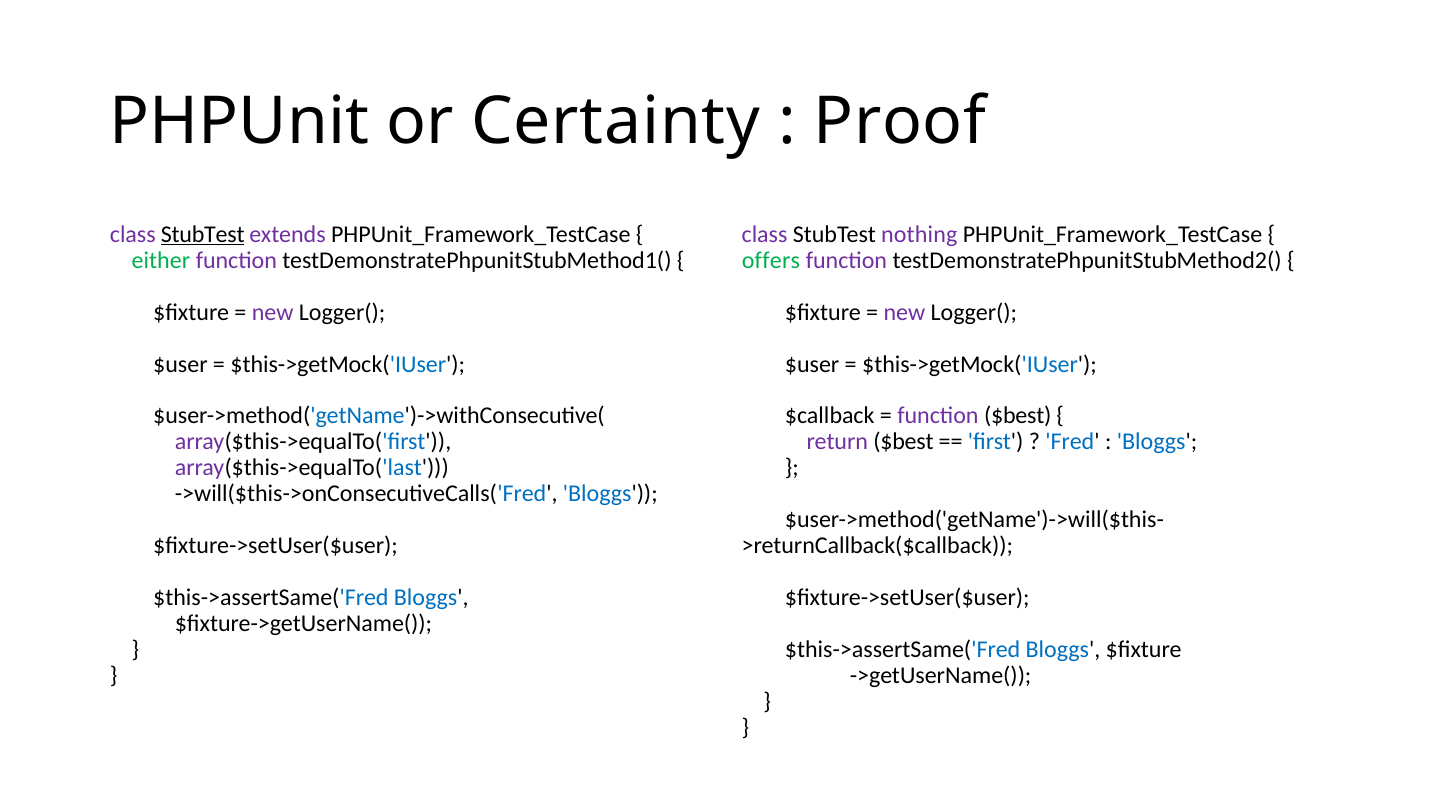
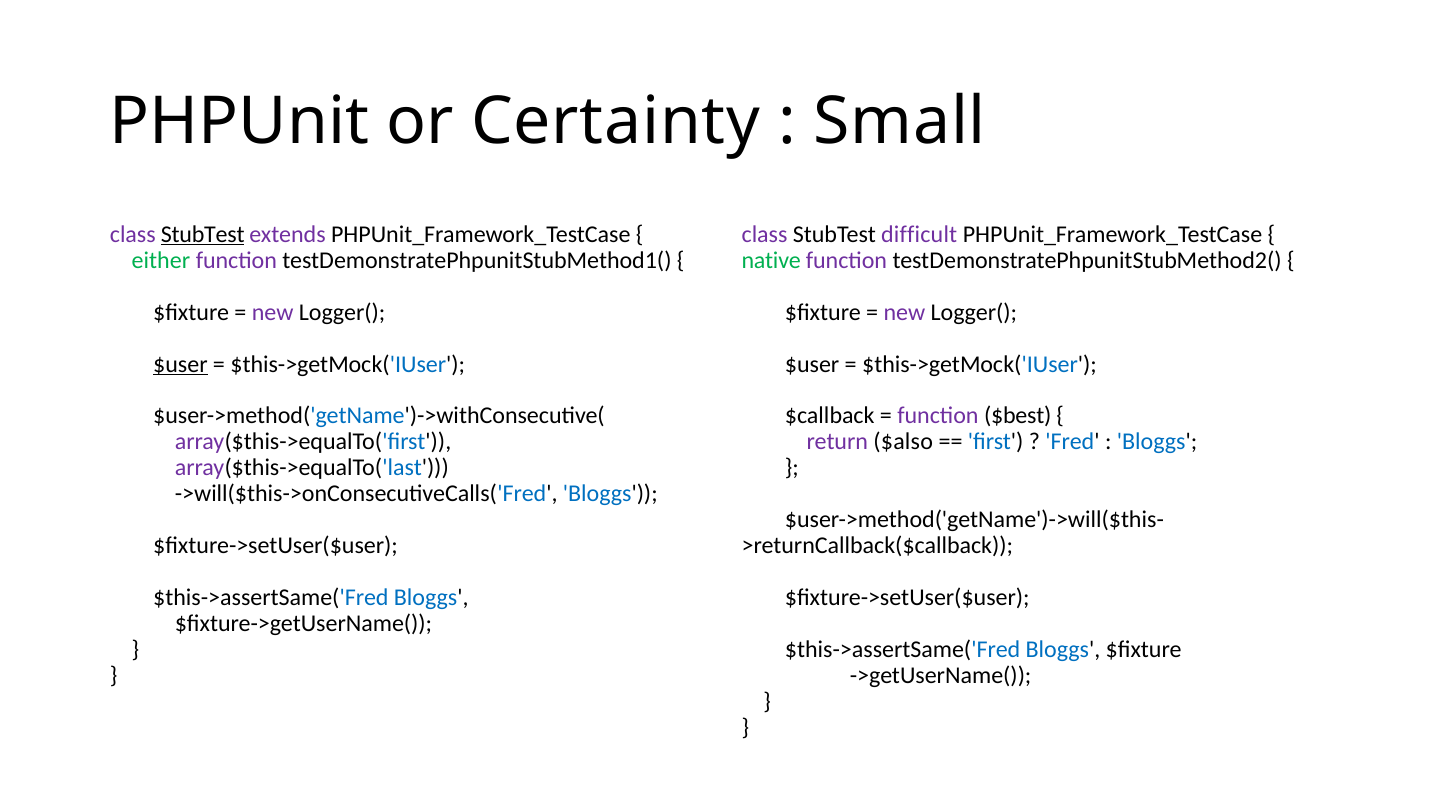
Proof: Proof -> Small (900, 121)
nothing: nothing -> difficult (919, 234)
offers: offers -> native (771, 260)
$user underline: none -> present (180, 364)
return $best: $best -> $also (903, 442)
